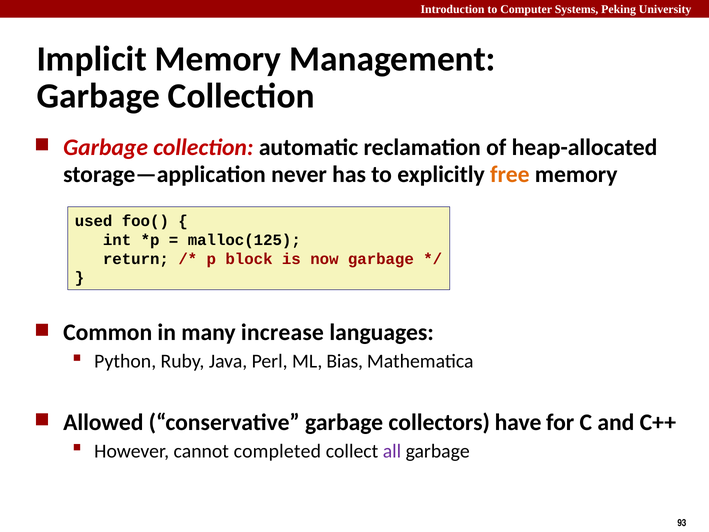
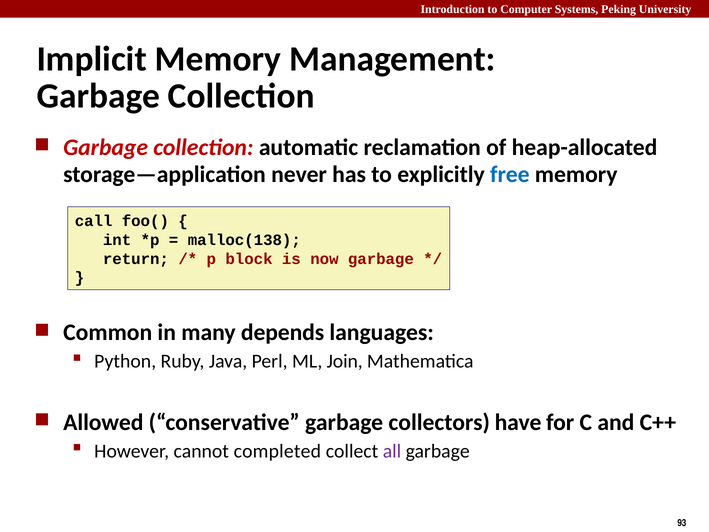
free colour: orange -> blue (510, 174)
used: used -> call (94, 221)
malloc(125: malloc(125 -> malloc(138 (244, 240)
increase: increase -> depends (283, 332)
Bias: Bias -> Join (345, 361)
